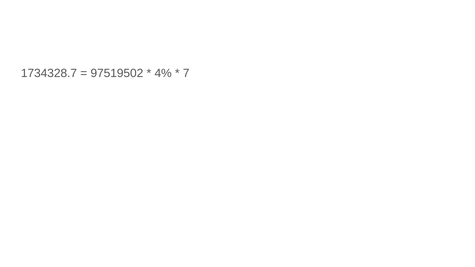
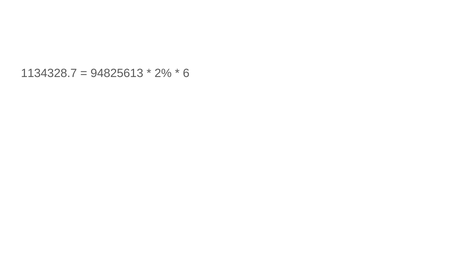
1734328.7: 1734328.7 -> 1134328.7 (49, 73)
97519502: 97519502 -> 94825613 (117, 73)
4%: 4% -> 2% (163, 73)
7: 7 -> 6 (186, 73)
